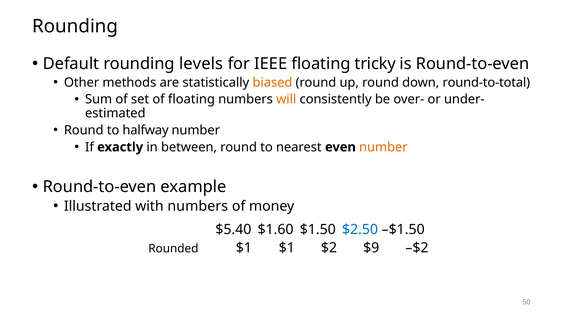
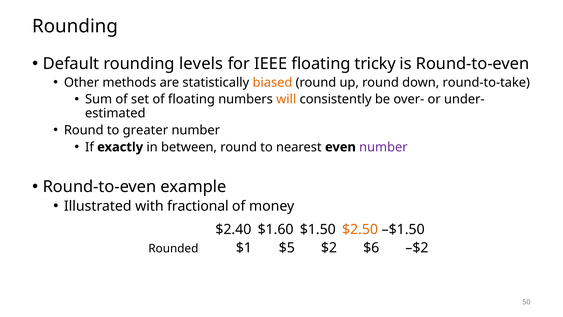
round-to-total: round-to-total -> round-to-take (486, 82)
halfway: halfway -> greater (145, 130)
number colour: orange -> purple (383, 147)
with numbers: numbers -> fractional (198, 206)
$5.40: $5.40 -> $2.40 (233, 229)
$2.50 colour: blue -> orange (360, 229)
$1 $1: $1 -> $5 (287, 248)
$9: $9 -> $6 (371, 248)
